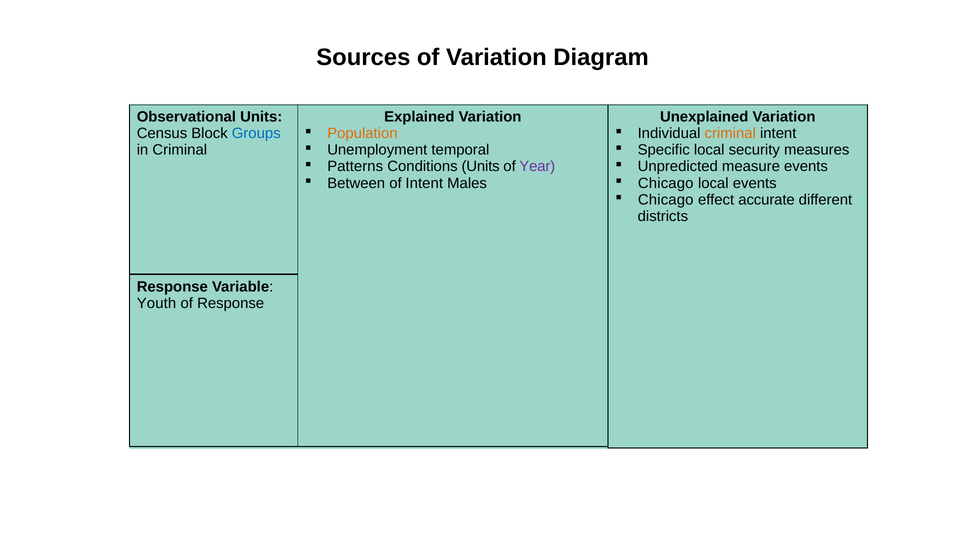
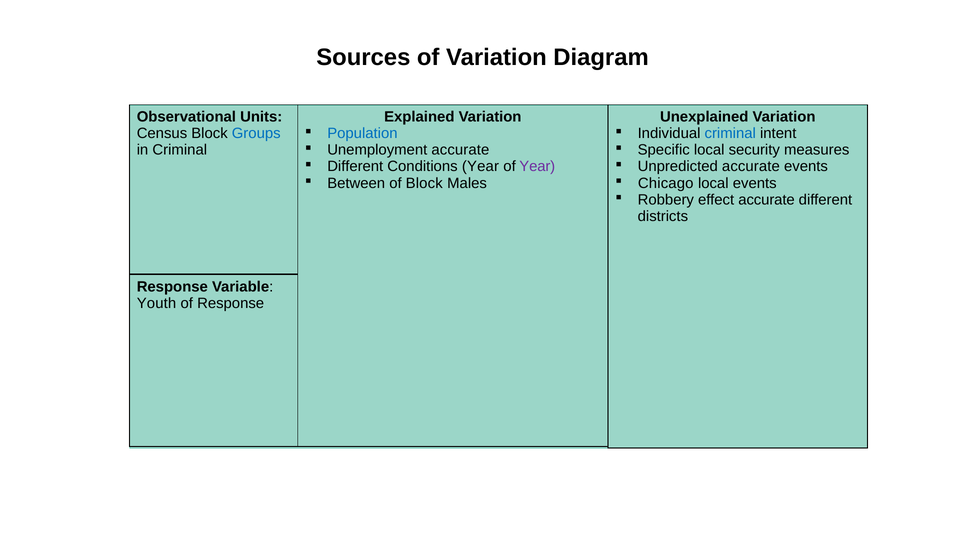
Population colour: orange -> blue (362, 134)
criminal colour: orange -> blue (730, 134)
Unemployment temporal: temporal -> accurate (460, 150)
Patterns: Patterns -> Different (355, 167)
Conditions Units: Units -> Year (480, 167)
Unpredicted measure: measure -> accurate (751, 167)
of Intent: Intent -> Block (424, 183)
Chicago: Chicago -> Robbery (666, 200)
